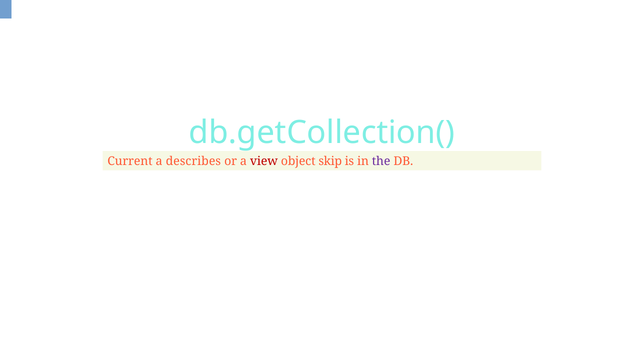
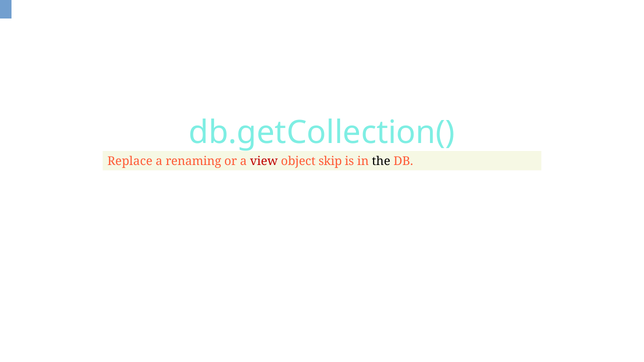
Current: Current -> Replace (130, 162)
describes: describes -> renaming (193, 162)
the colour: purple -> black (381, 162)
